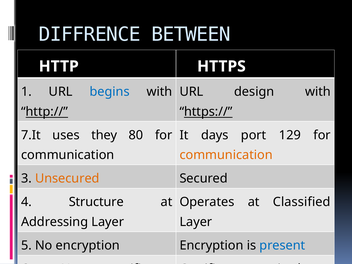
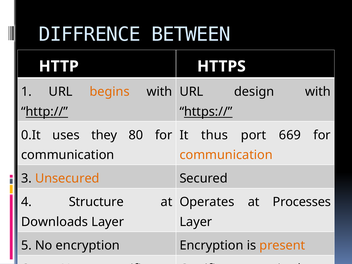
begins colour: blue -> orange (110, 92)
7.It: 7.It -> 0.It (31, 135)
days: days -> thus (215, 135)
129: 129 -> 669 (290, 135)
Classified: Classified -> Processes (302, 202)
Addressing: Addressing -> Downloads (55, 222)
present colour: blue -> orange (282, 245)
